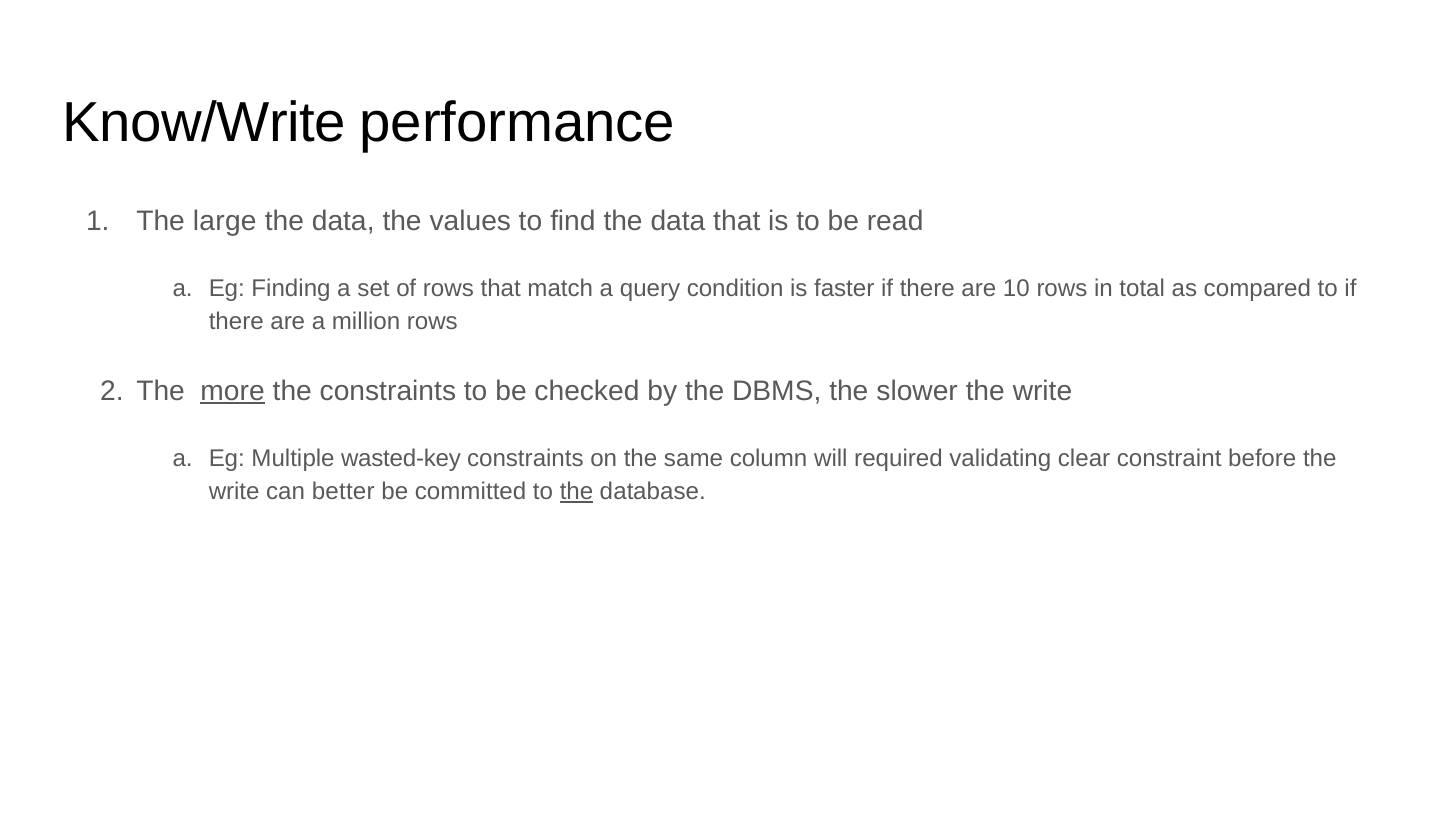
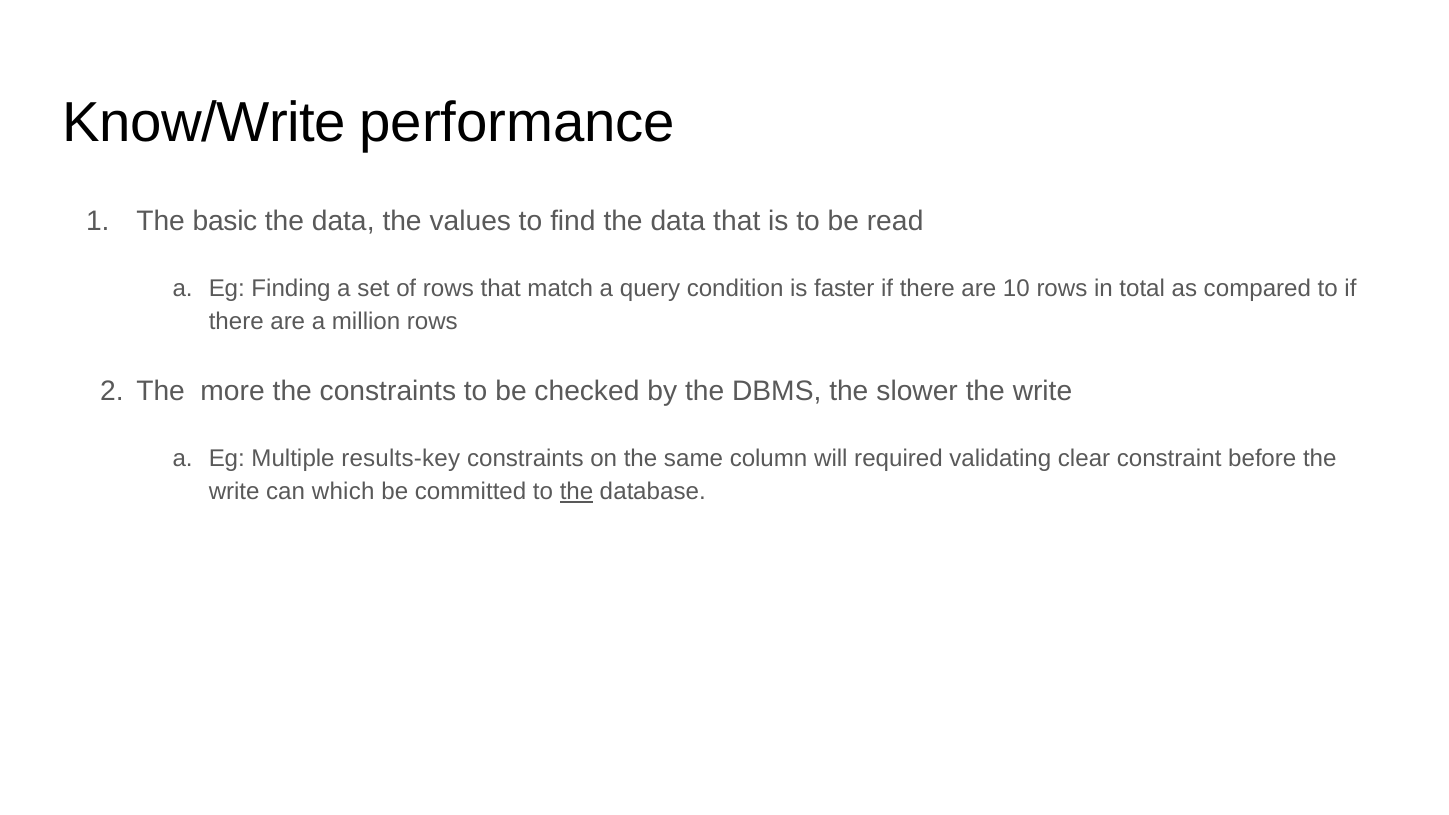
large: large -> basic (225, 221)
more underline: present -> none (233, 391)
wasted-key: wasted-key -> results-key (401, 458)
better: better -> which (343, 492)
